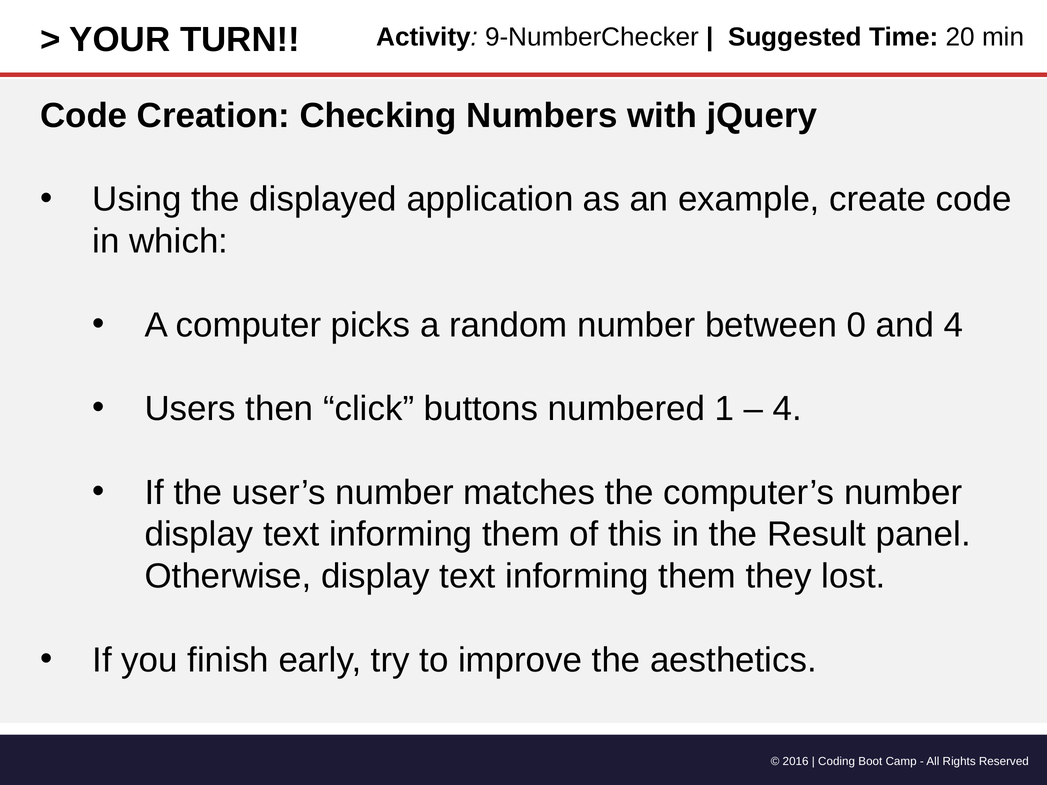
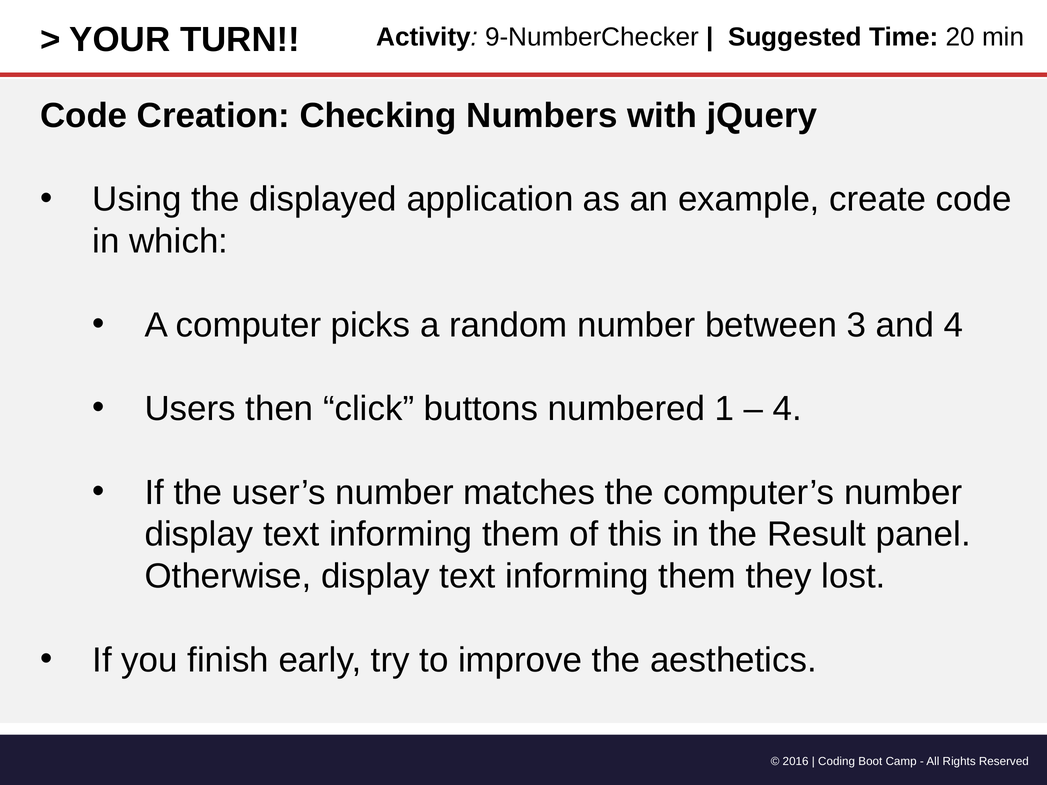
0: 0 -> 3 (856, 325)
